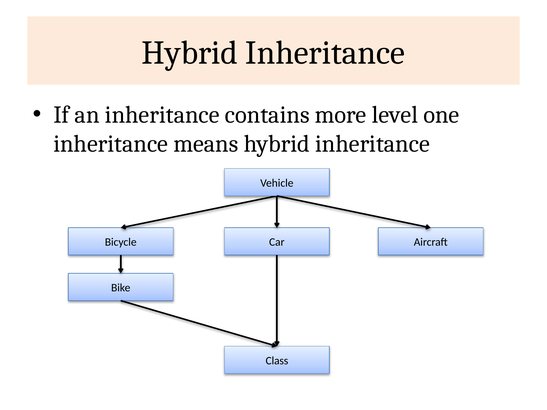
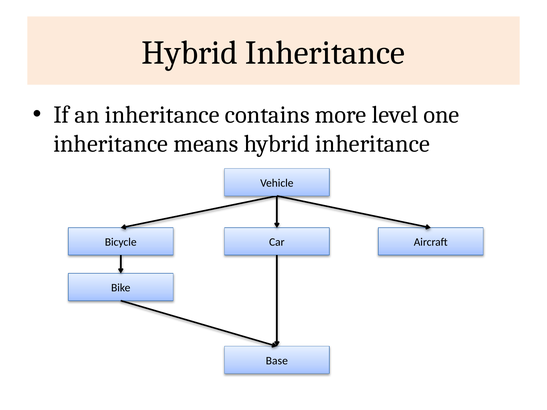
Class: Class -> Base (277, 361)
